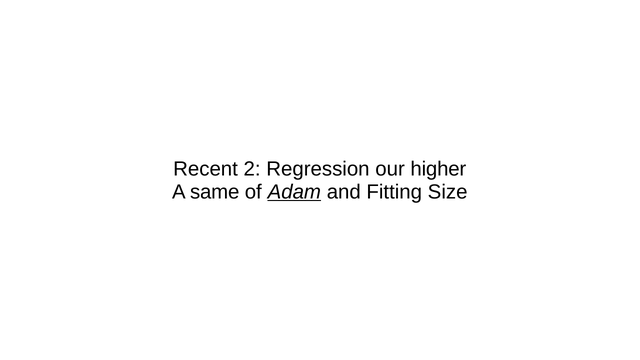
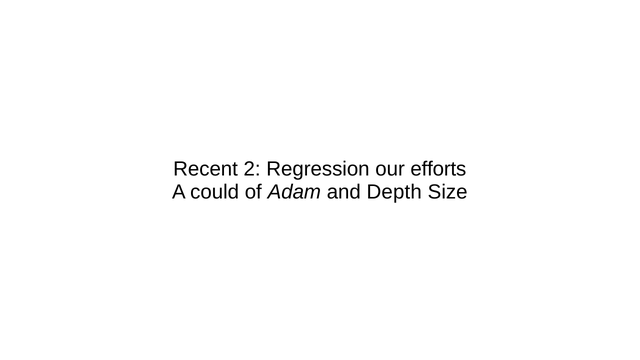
higher: higher -> efforts (438, 169)
same: same -> could (215, 192)
Adam underline: present -> none (294, 192)
Fitting: Fitting -> Depth (394, 192)
